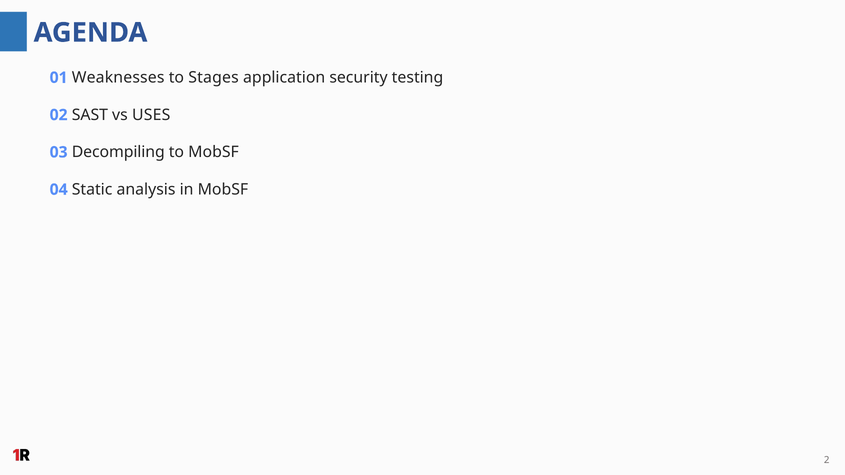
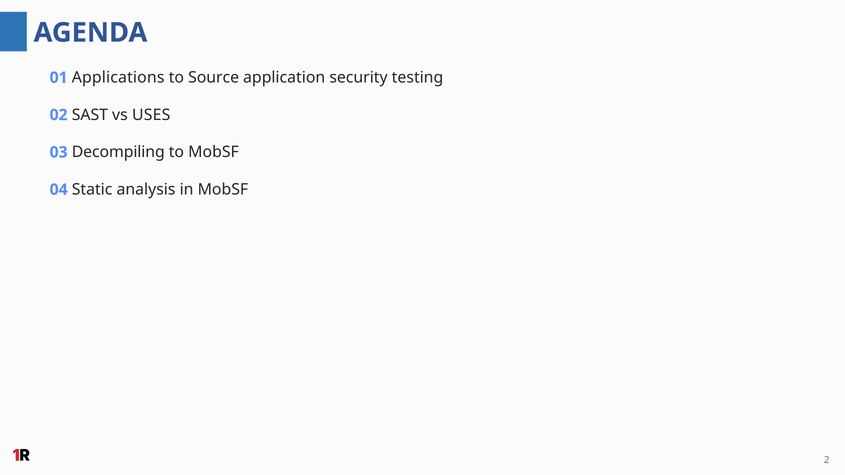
Weaknesses: Weaknesses -> Applications (118, 78)
Stages: Stages -> Source (214, 78)
